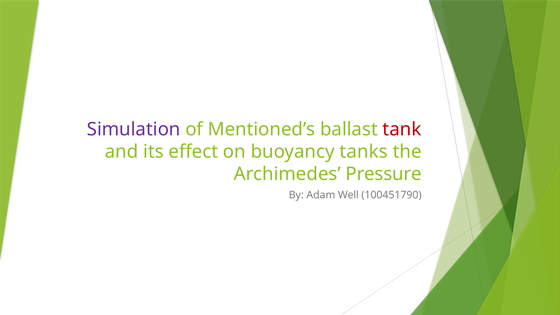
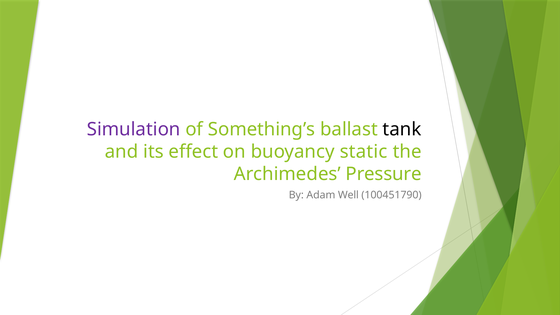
Mentioned’s: Mentioned’s -> Something’s (262, 129)
tank colour: red -> black (402, 129)
tanks: tanks -> static (364, 152)
